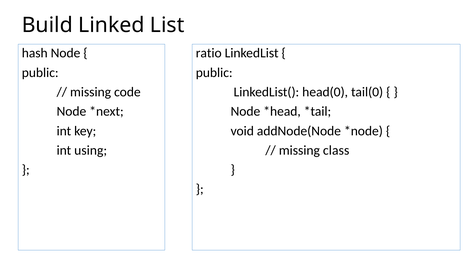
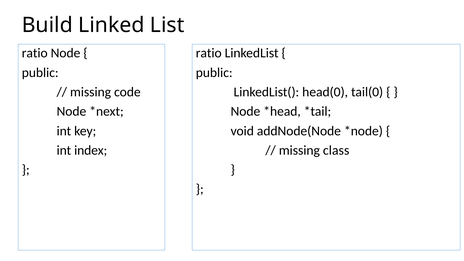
hash: hash -> ratio (35, 53)
using: using -> index (91, 150)
